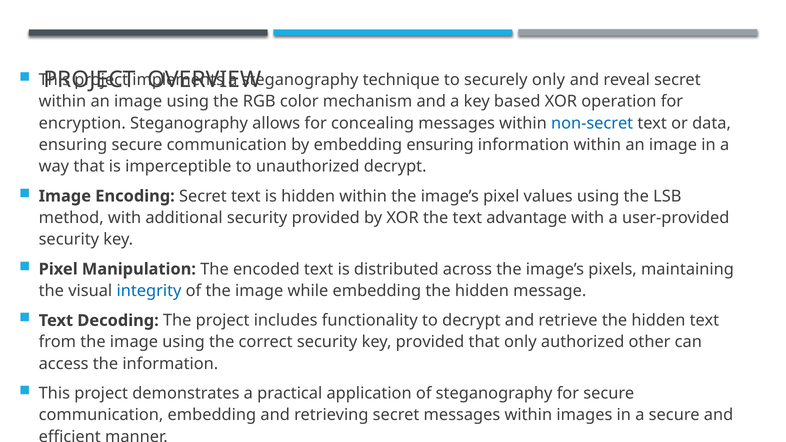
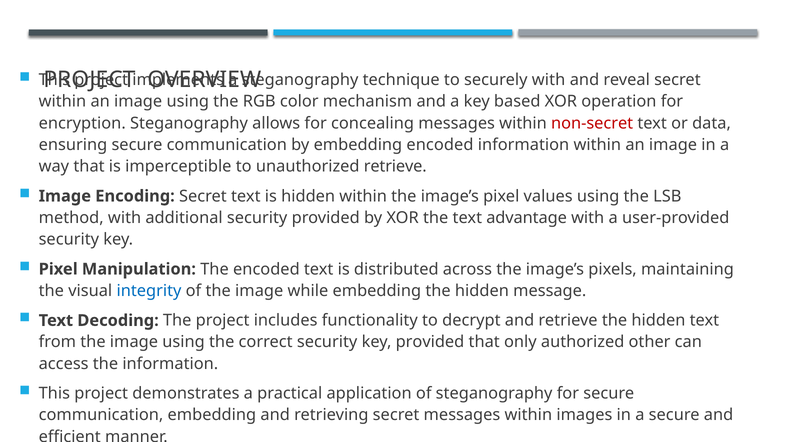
securely only: only -> with (549, 80)
non-secret colour: blue -> red (592, 123)
embedding ensuring: ensuring -> encoded (440, 145)
unauthorized decrypt: decrypt -> retrieve (395, 166)
